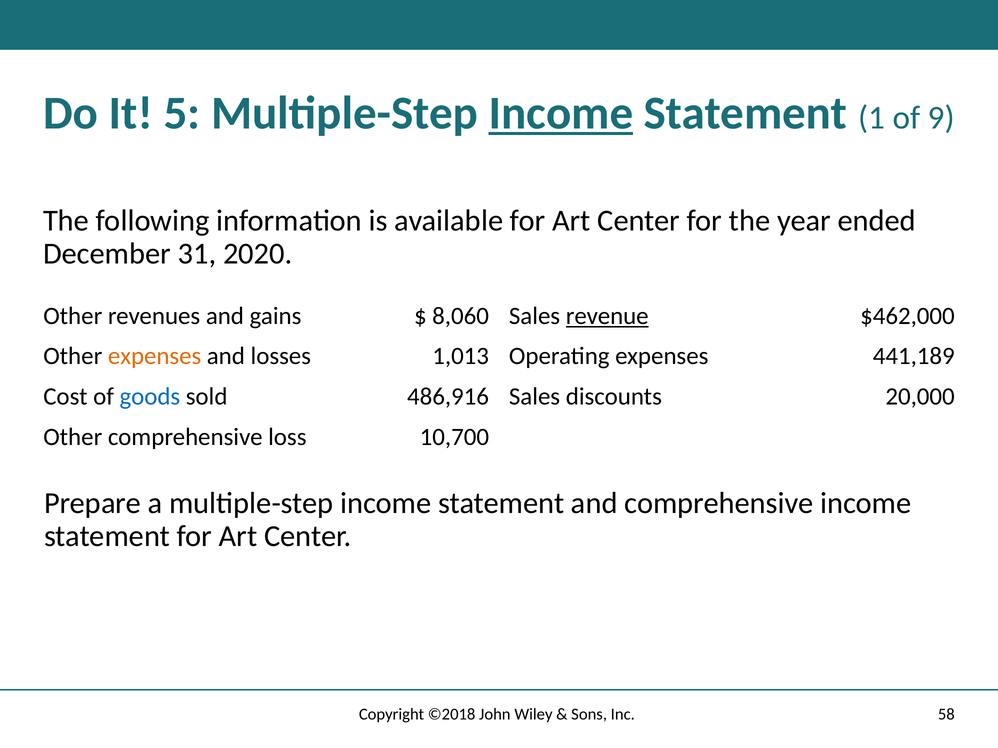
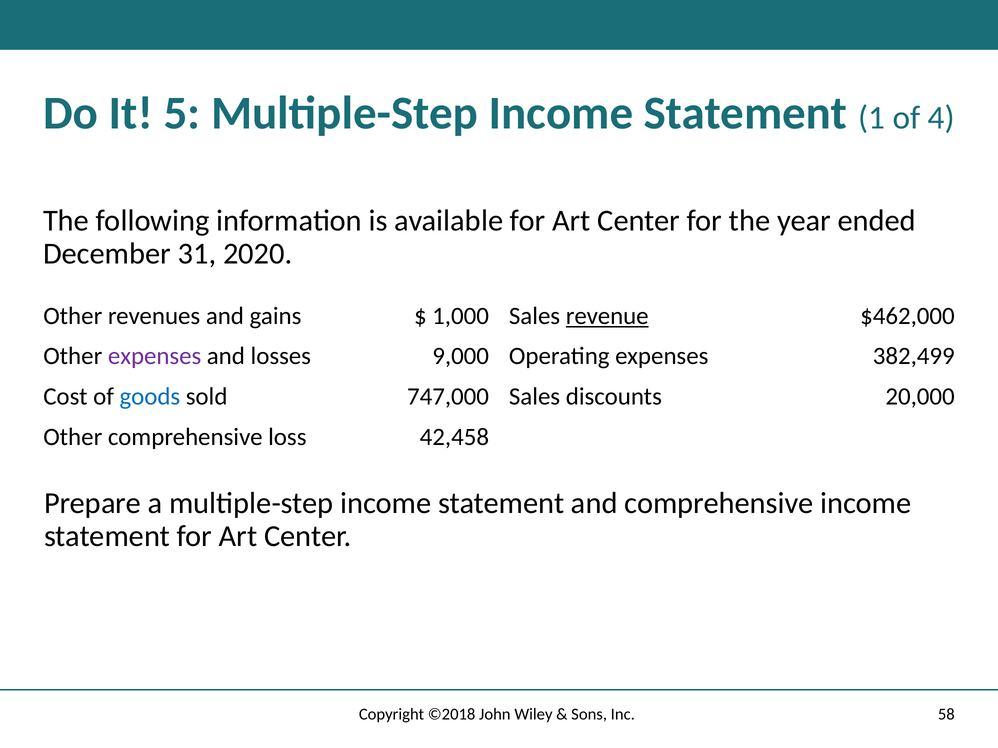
Income underline: present -> none (561, 113)
9: 9 -> 4 (941, 118)
8,060: 8,060 -> 1,000 (461, 316)
expenses colour: orange -> purple (155, 357)
1,013: 1,013 -> 9,000 (461, 357)
441,189: 441,189 -> 382,499 (914, 357)
486,916: 486,916 -> 747,000 (448, 397)
10,700: 10,700 -> 42,458 (454, 437)
